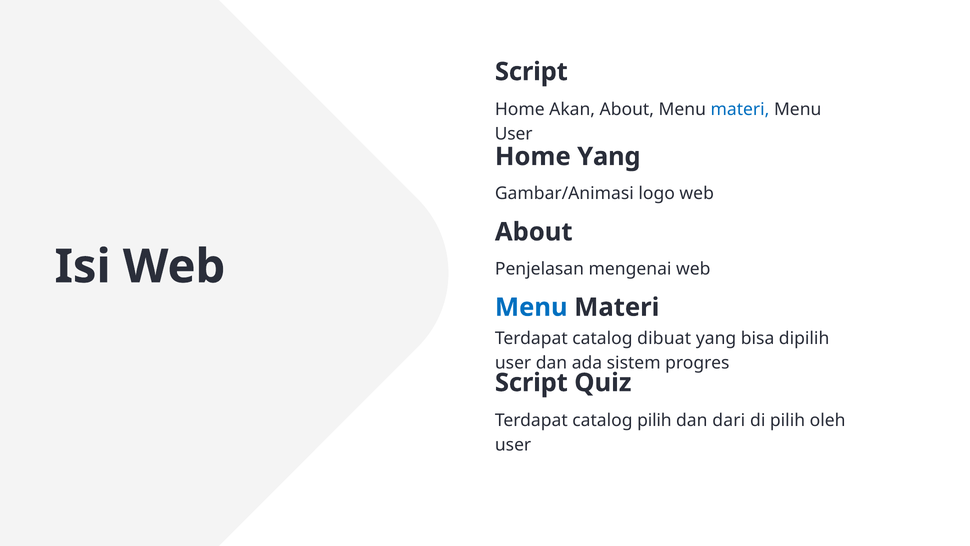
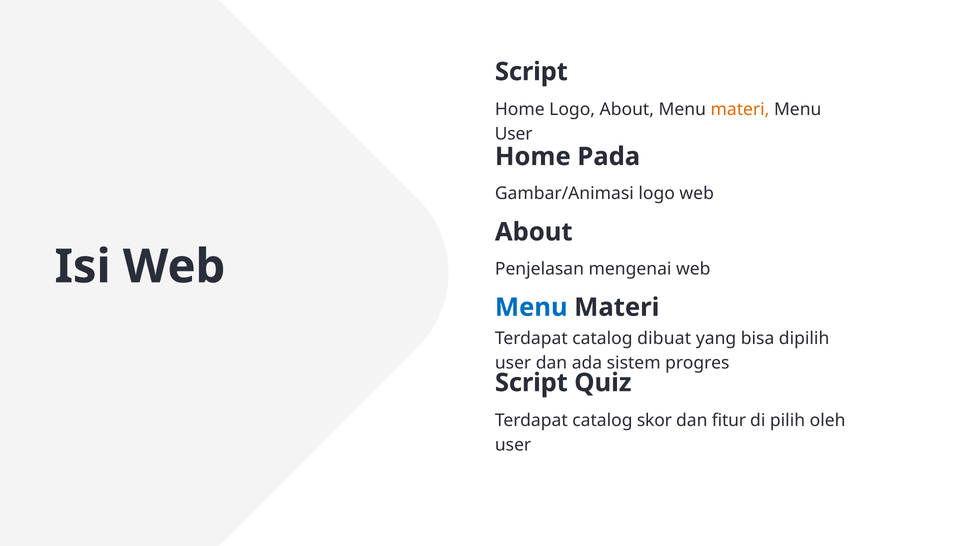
Home Akan: Akan -> Logo (572, 110)
materi colour: blue -> orange (740, 110)
Home Yang: Yang -> Pada (609, 157)
catalog pilih: pilih -> skor (654, 420)
dari: dari -> fitur (729, 420)
